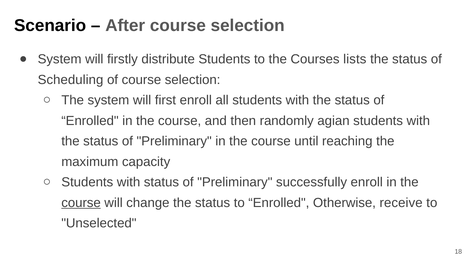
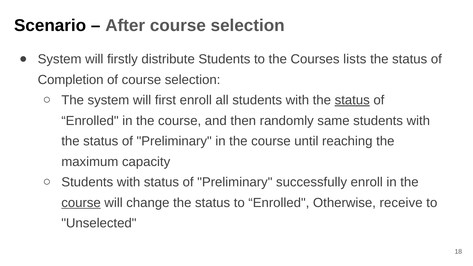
Scheduling: Scheduling -> Completion (71, 80)
status underline: none -> present (352, 100)
agian: agian -> same (334, 121)
